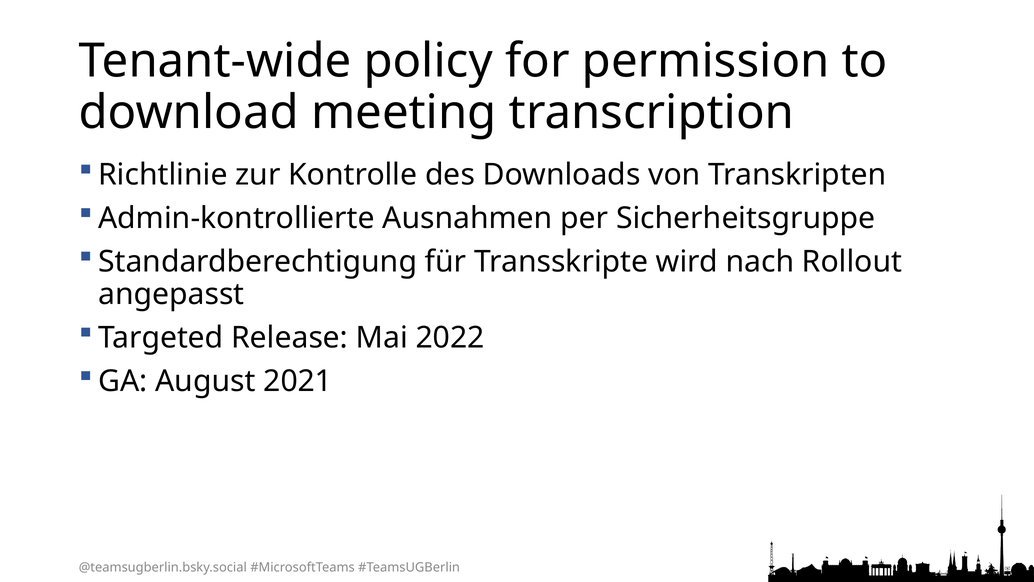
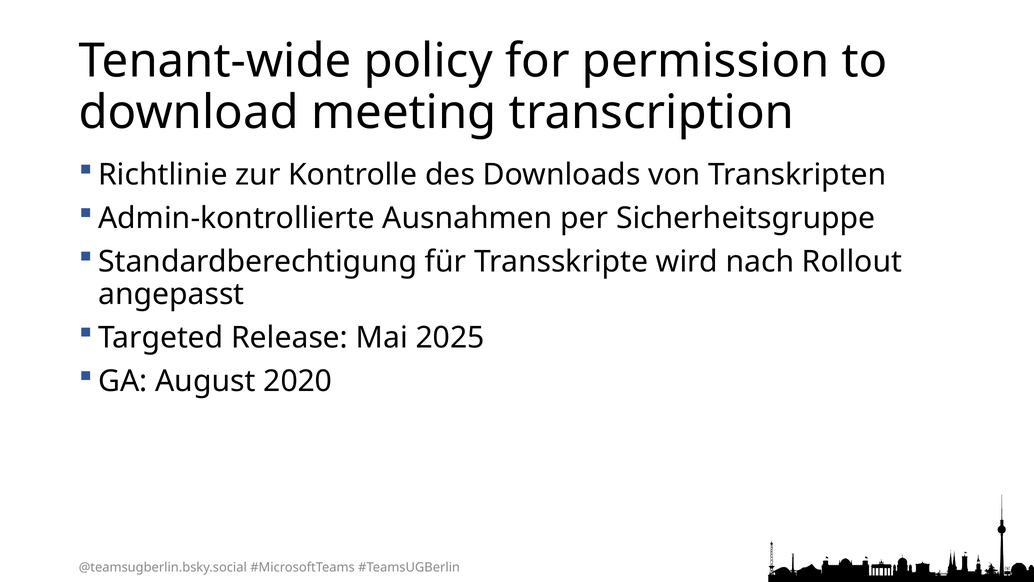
2022: 2022 -> 2025 (450, 337)
2021: 2021 -> 2020 (298, 381)
